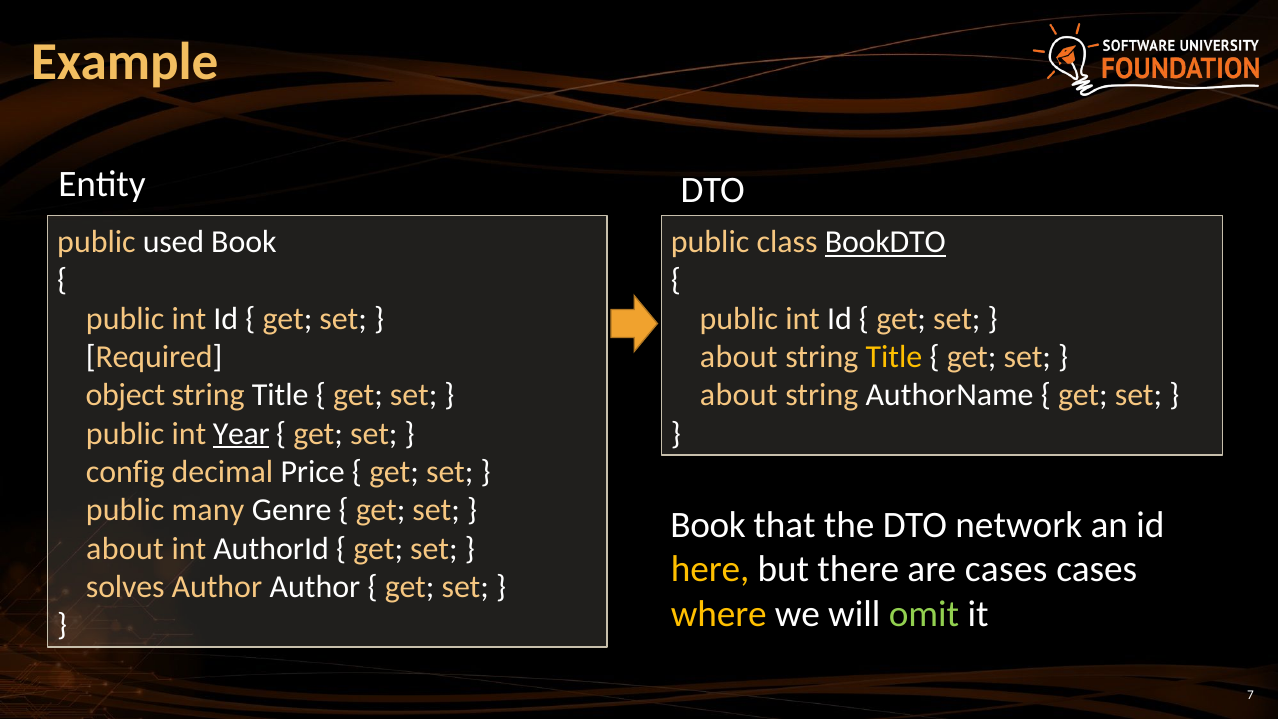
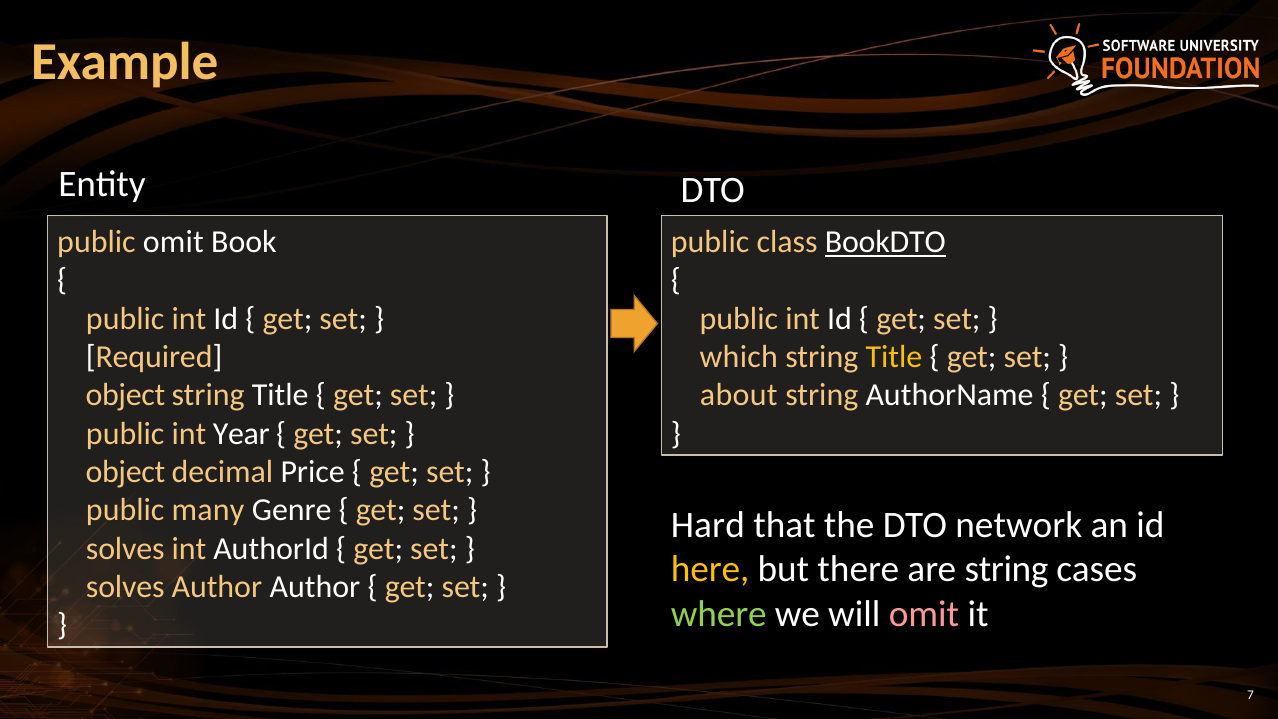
public used: used -> omit (173, 242)
about: about -> which (739, 357)
Year underline: present -> none (241, 434)
config: config -> object (125, 472)
Book: Book -> Hard (708, 525)
about: about -> solves (125, 549)
are cases: cases -> string (1007, 570)
where colour: yellow -> light green (719, 614)
omit colour: light green -> pink (924, 614)
